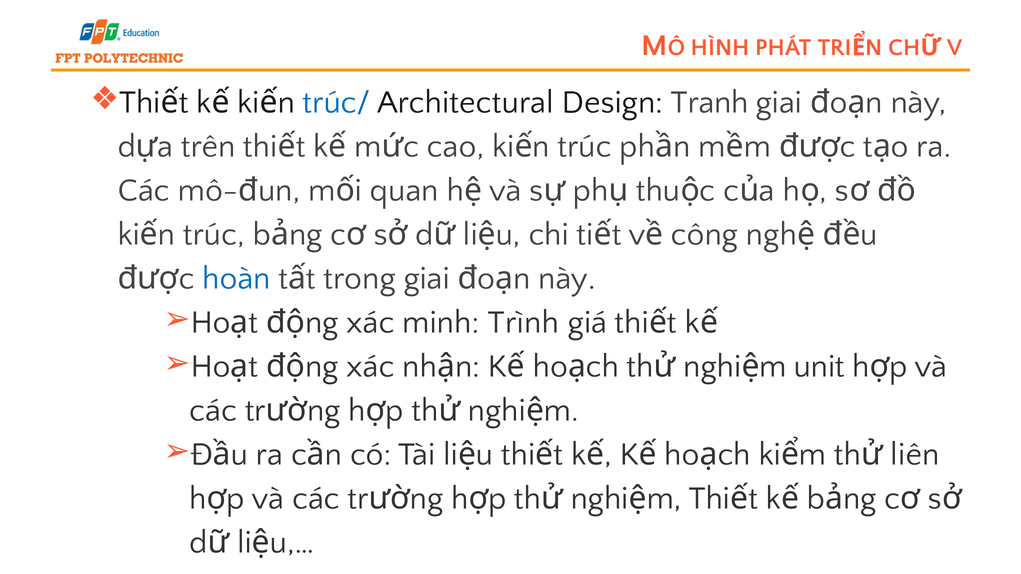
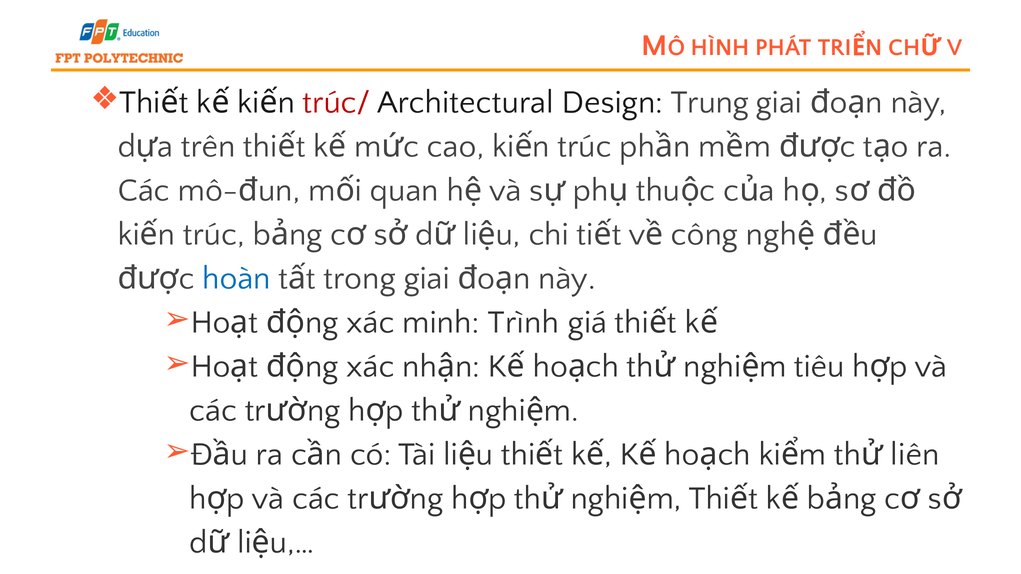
trúc/ colour: blue -> red (336, 102)
Tranh: Tranh -> Trung (710, 102)
unit: unit -> tiêu (819, 366)
